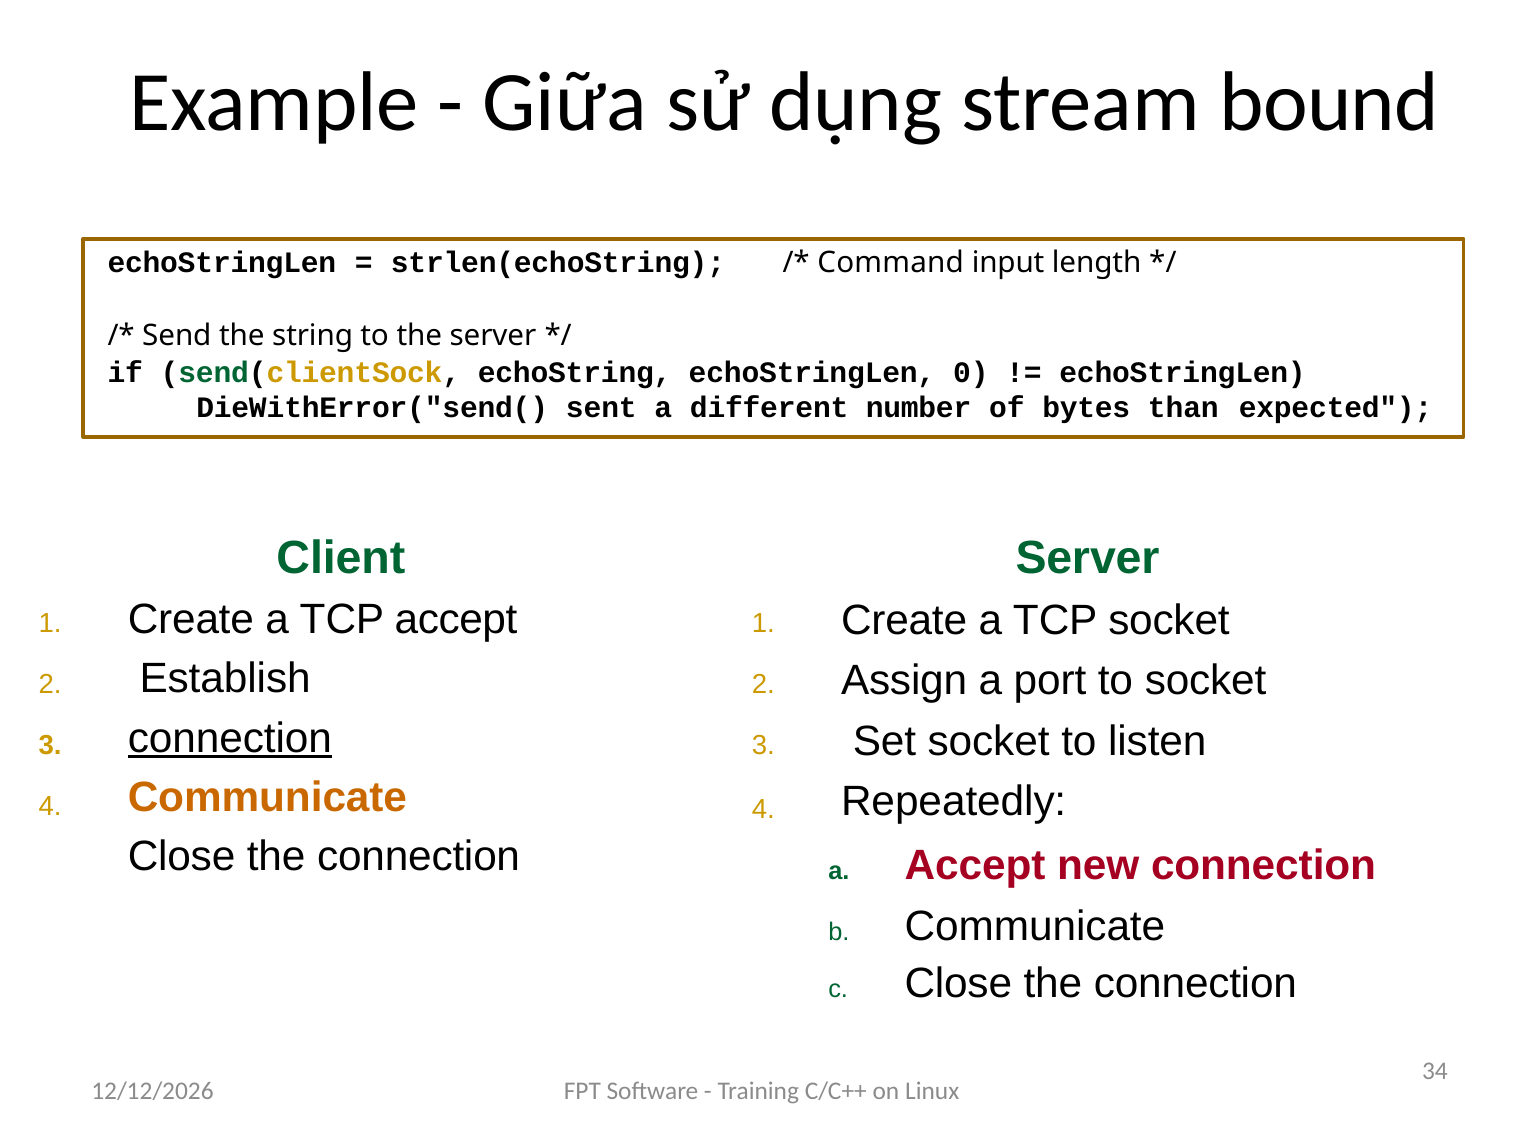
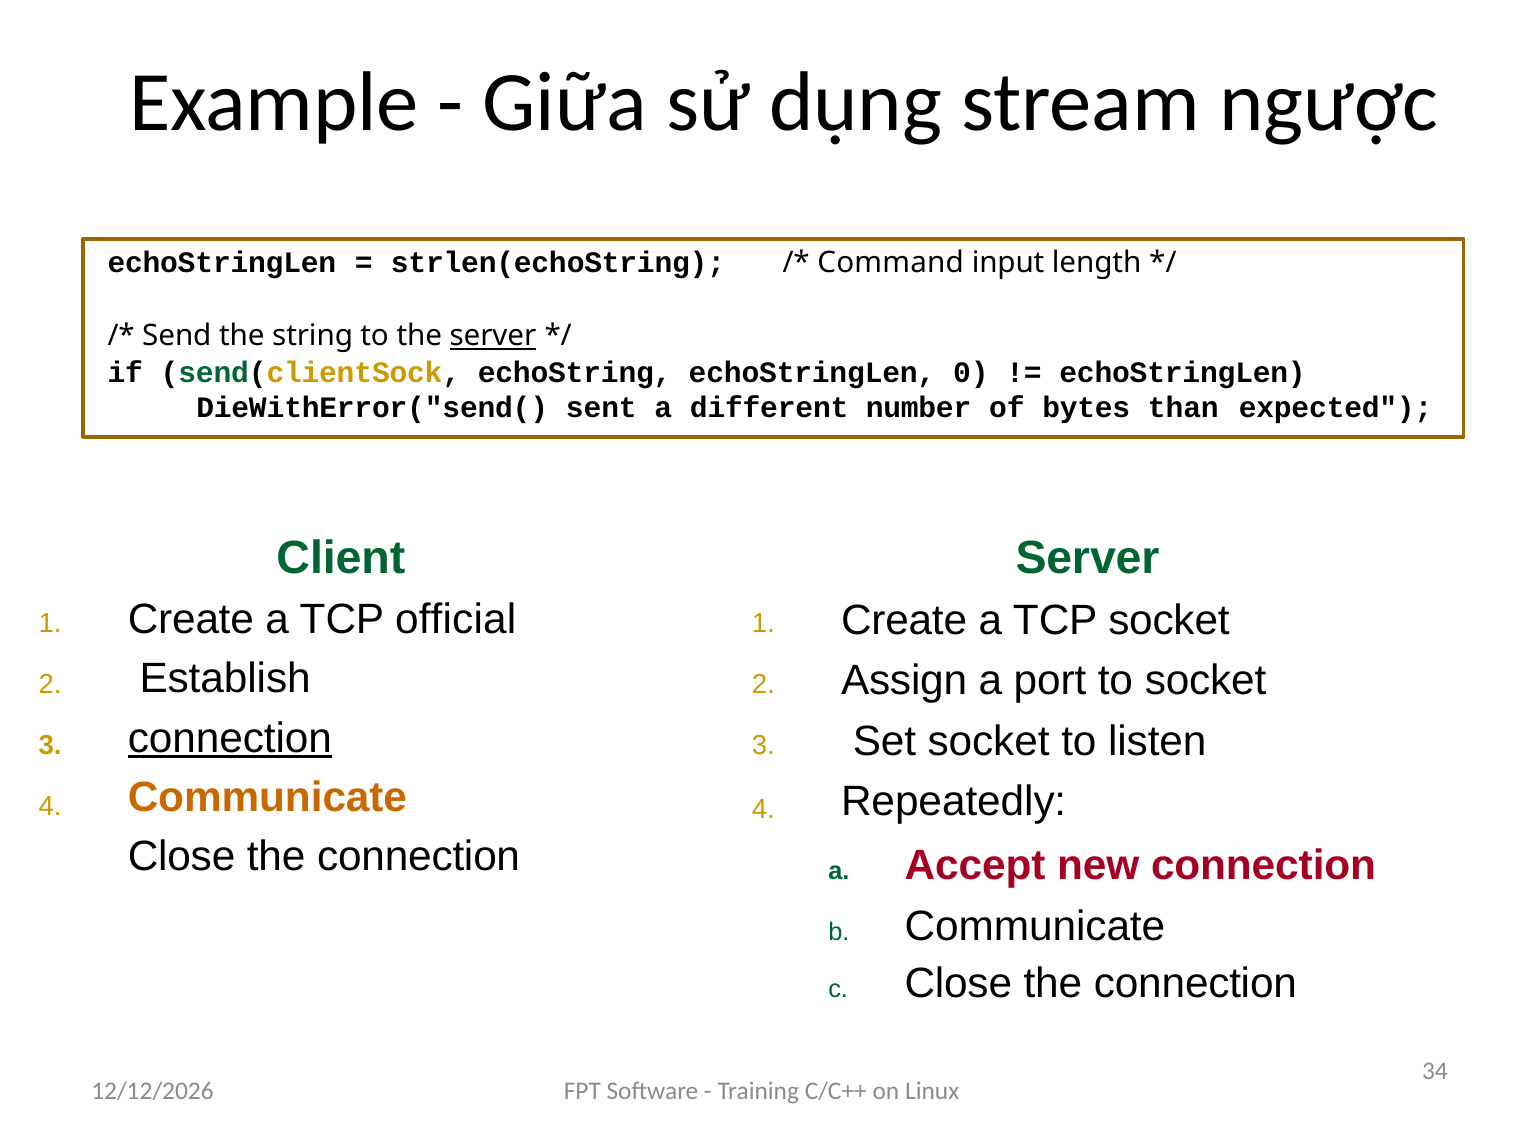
bound: bound -> ngược (1329, 103)
server underline: none -> present (493, 336)
TCP accept: accept -> official (456, 619)
